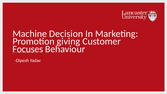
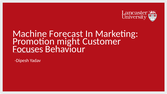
Decision: Decision -> Forecast (66, 34)
giving: giving -> might (68, 41)
